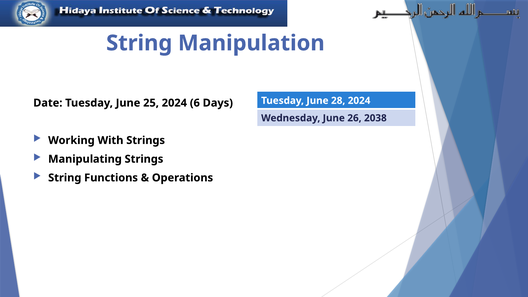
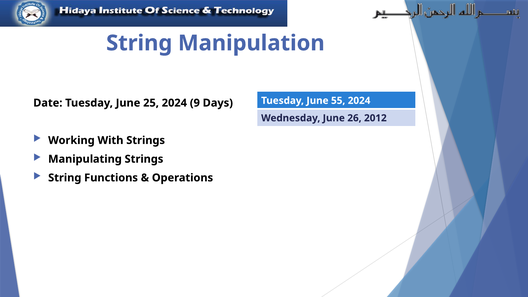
28: 28 -> 55 (338, 101)
6: 6 -> 9 (195, 103)
2038: 2038 -> 2012 (375, 118)
